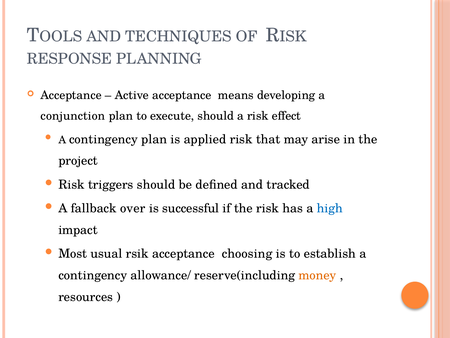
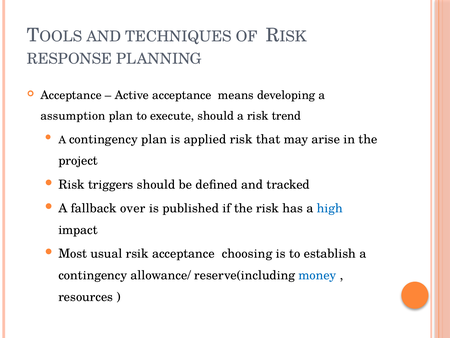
conjunction: conjunction -> assumption (73, 116)
effect: effect -> trend (286, 116)
successful: successful -> published (191, 208)
money colour: orange -> blue (317, 275)
